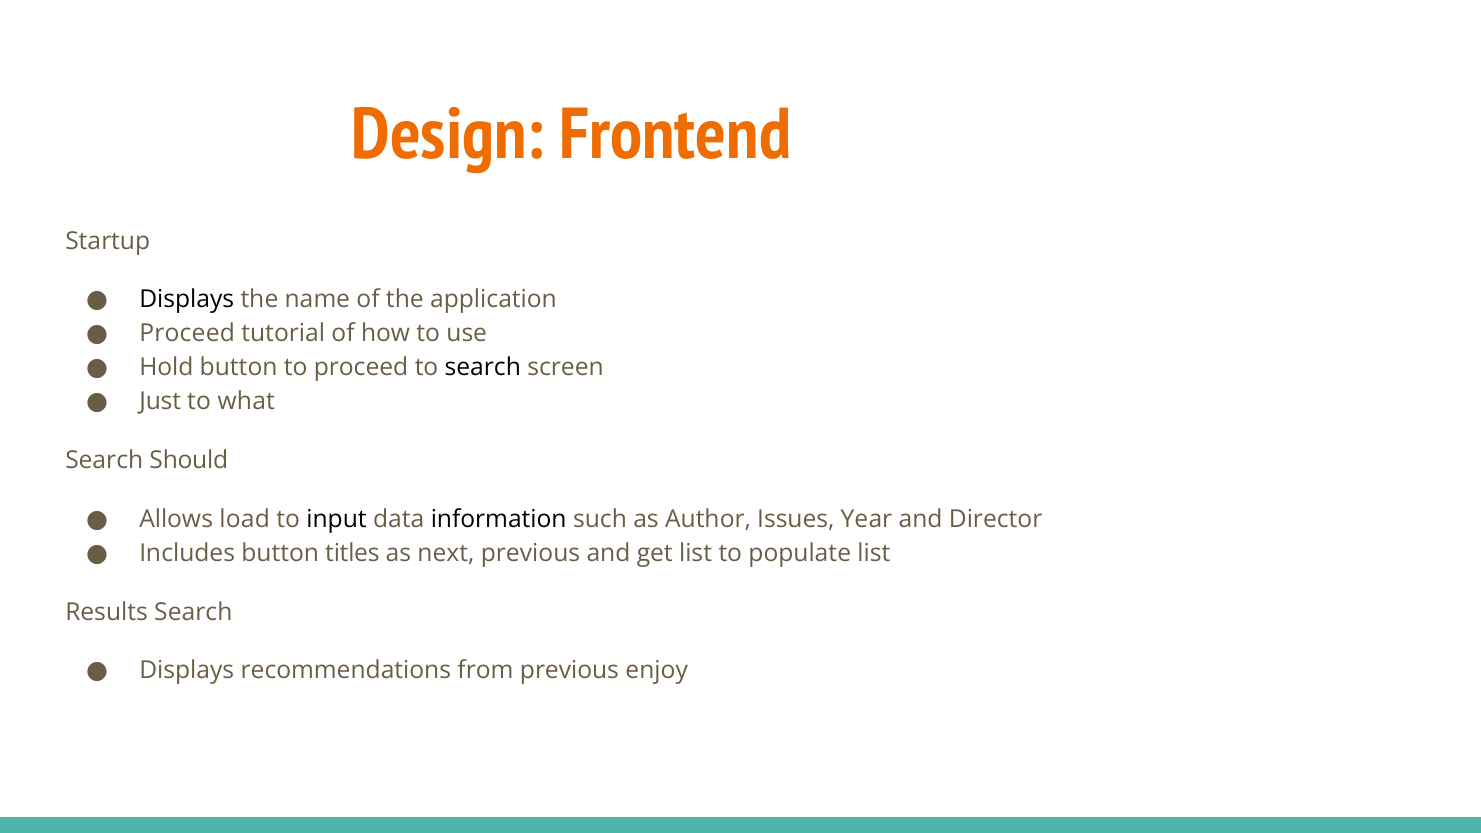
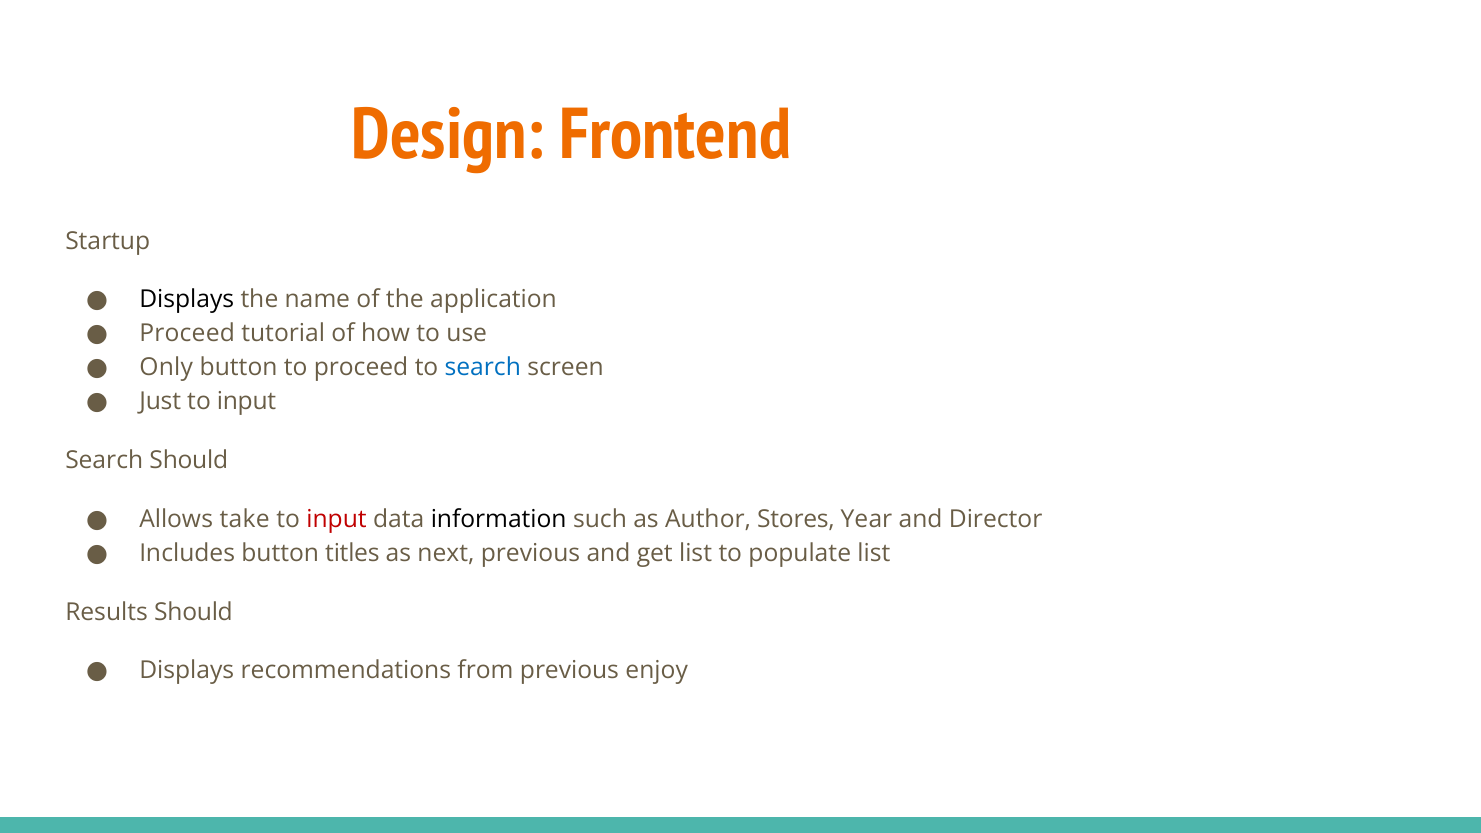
Hold: Hold -> Only (166, 368)
search colour: black -> blue (483, 368)
what: what -> input (247, 402)
load: load -> take (245, 519)
input colour: black -> red (337, 519)
Issues: Issues -> Stores (796, 519)
Results Search: Search -> Should (193, 612)
